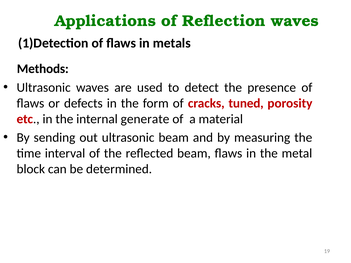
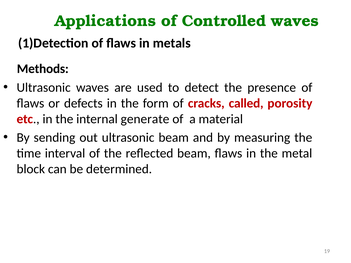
Reflection: Reflection -> Controlled (224, 21)
tuned: tuned -> called (246, 103)
